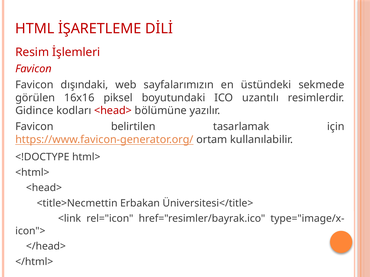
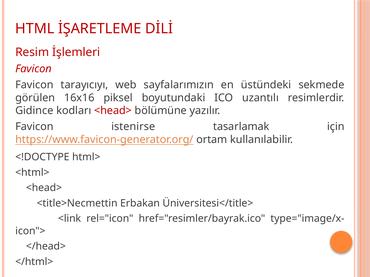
dışındaki: dışındaki -> tarayıcıyı (84, 85)
belirtilen: belirtilen -> istenirse (133, 127)
